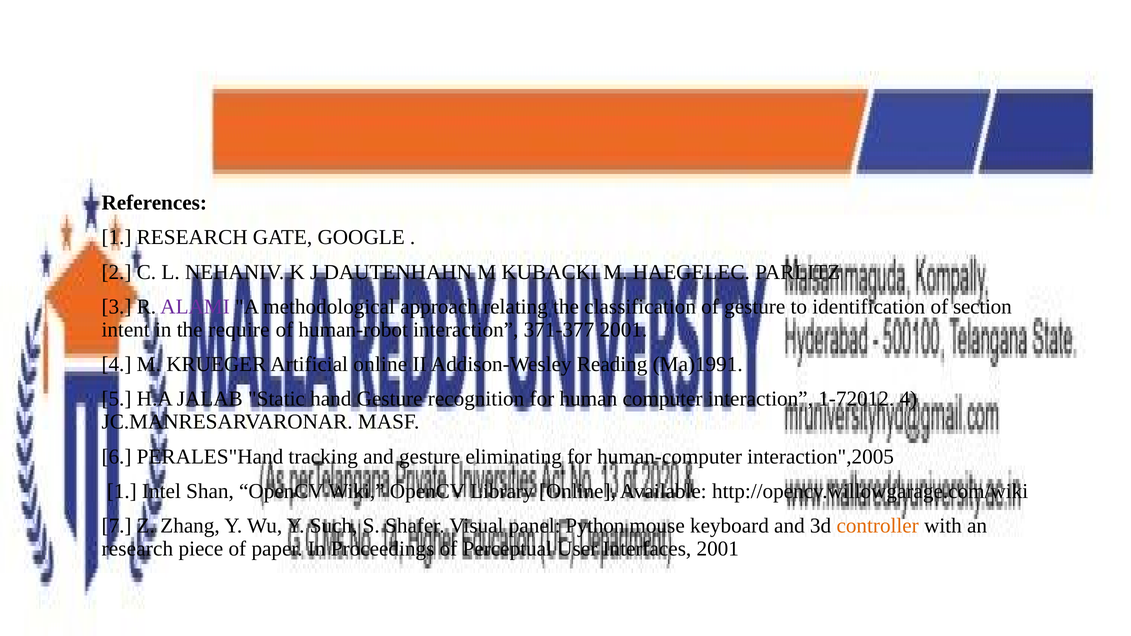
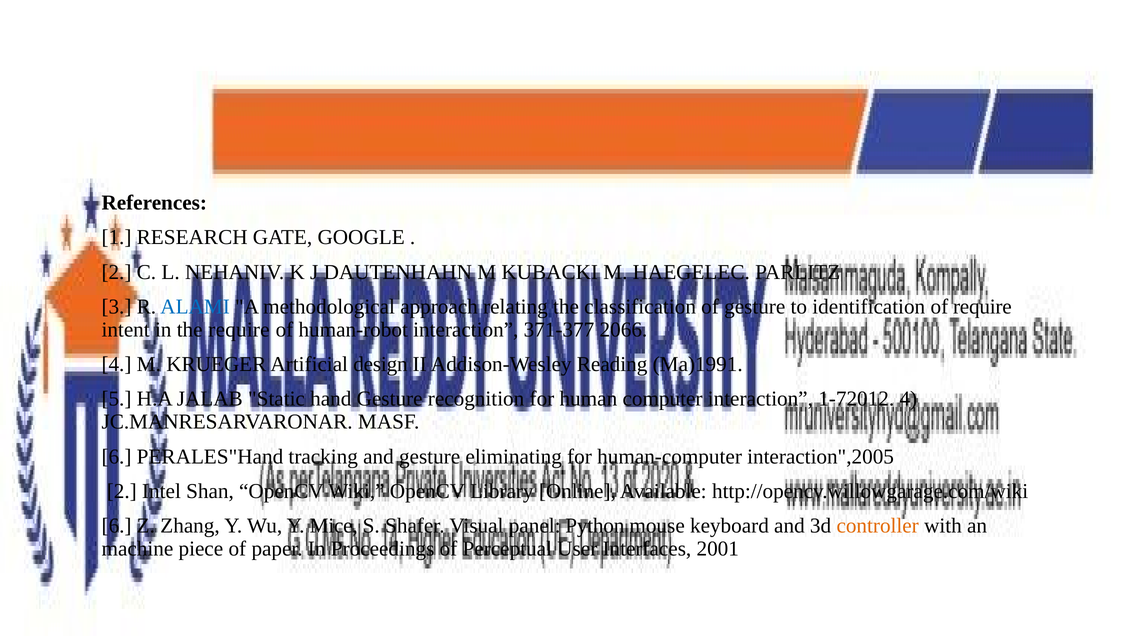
ALAMI colour: purple -> blue (195, 307)
of section: section -> require (982, 307)
371-377 2001: 2001 -> 2066 (623, 330)
Artificial online: online -> design (380, 364)
1: 1 -> 2 (122, 491)
7: 7 -> 6 (117, 526)
Such: Such -> Mice (334, 526)
research: research -> machine (137, 549)
